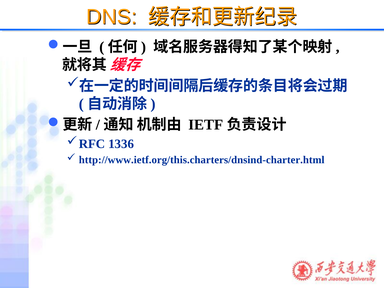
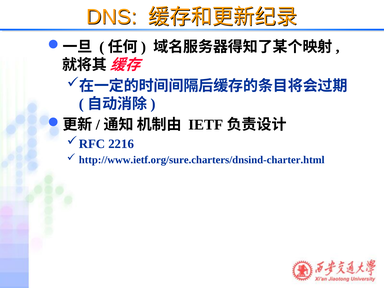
1336: 1336 -> 2216 (121, 144)
http://www.ietf.org/this.charters/dnsind-charter.html: http://www.ietf.org/this.charters/dnsind-charter.html -> http://www.ietf.org/sure.charters/dnsind-charter.html (202, 160)
